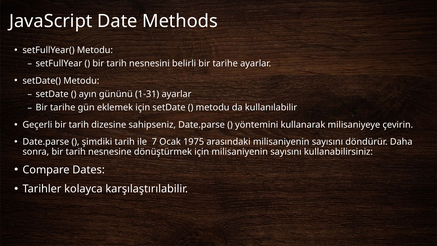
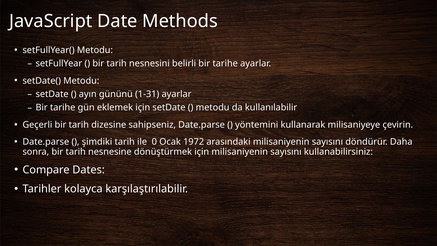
7: 7 -> 0 (154, 142)
1975: 1975 -> 1972 (194, 142)
